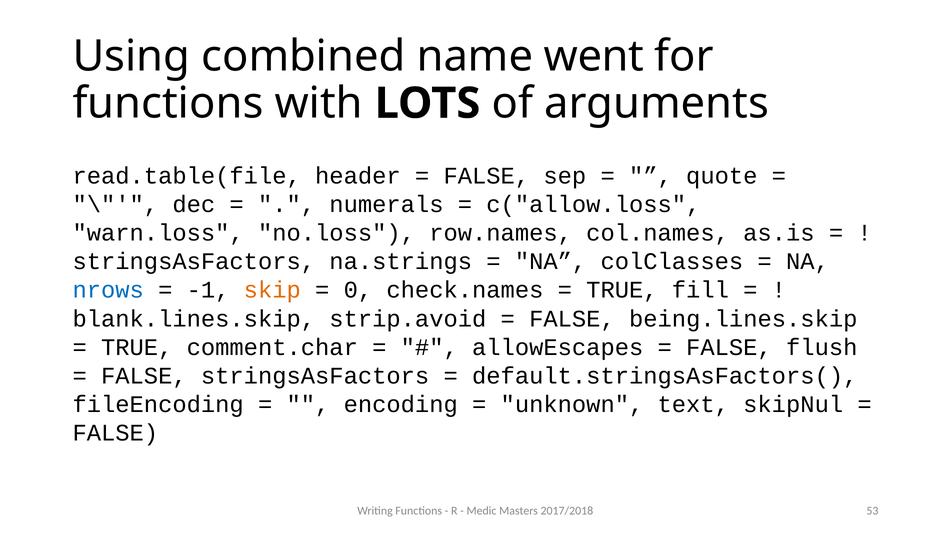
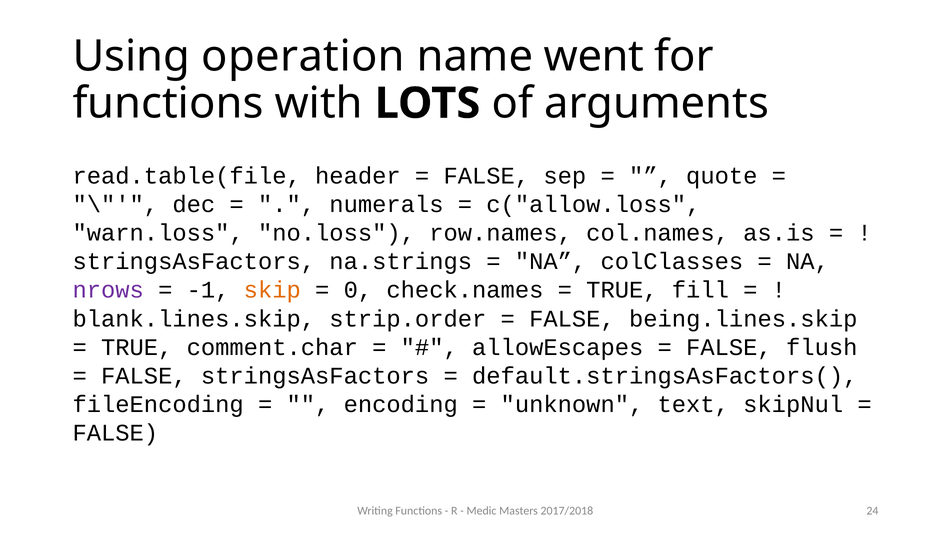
combined: combined -> operation (303, 56)
nrows colour: blue -> purple (108, 290)
strip.avoid: strip.avoid -> strip.order (408, 319)
53: 53 -> 24 (872, 511)
